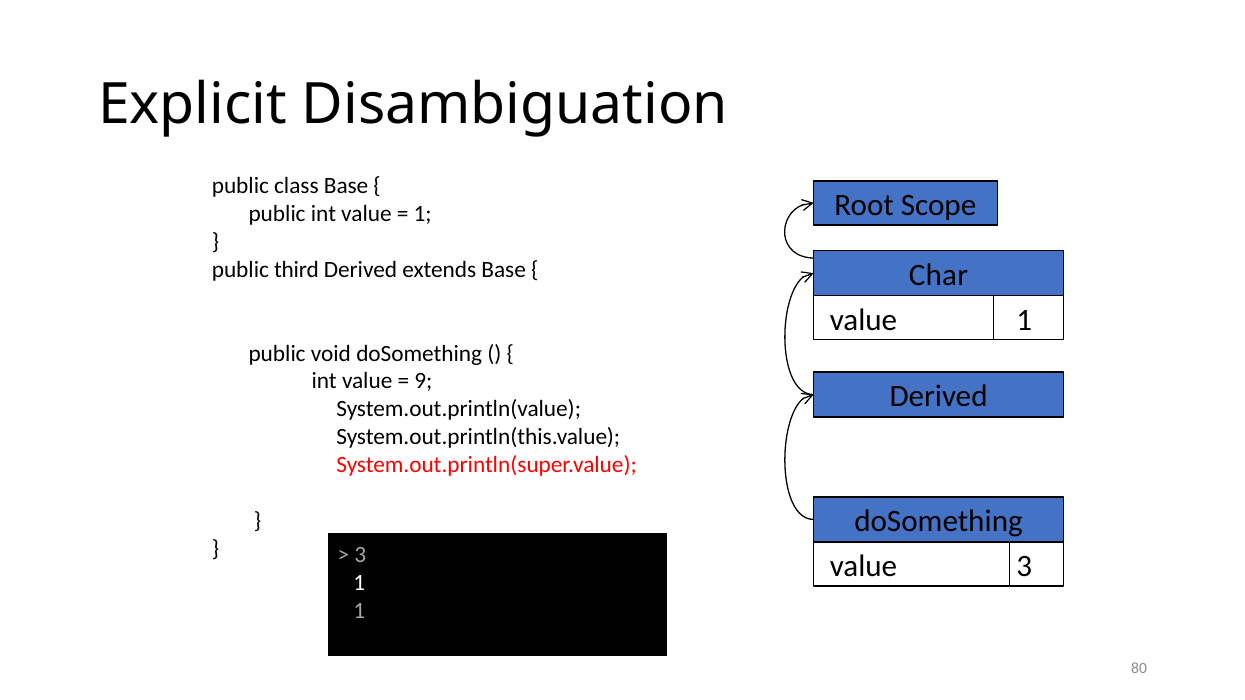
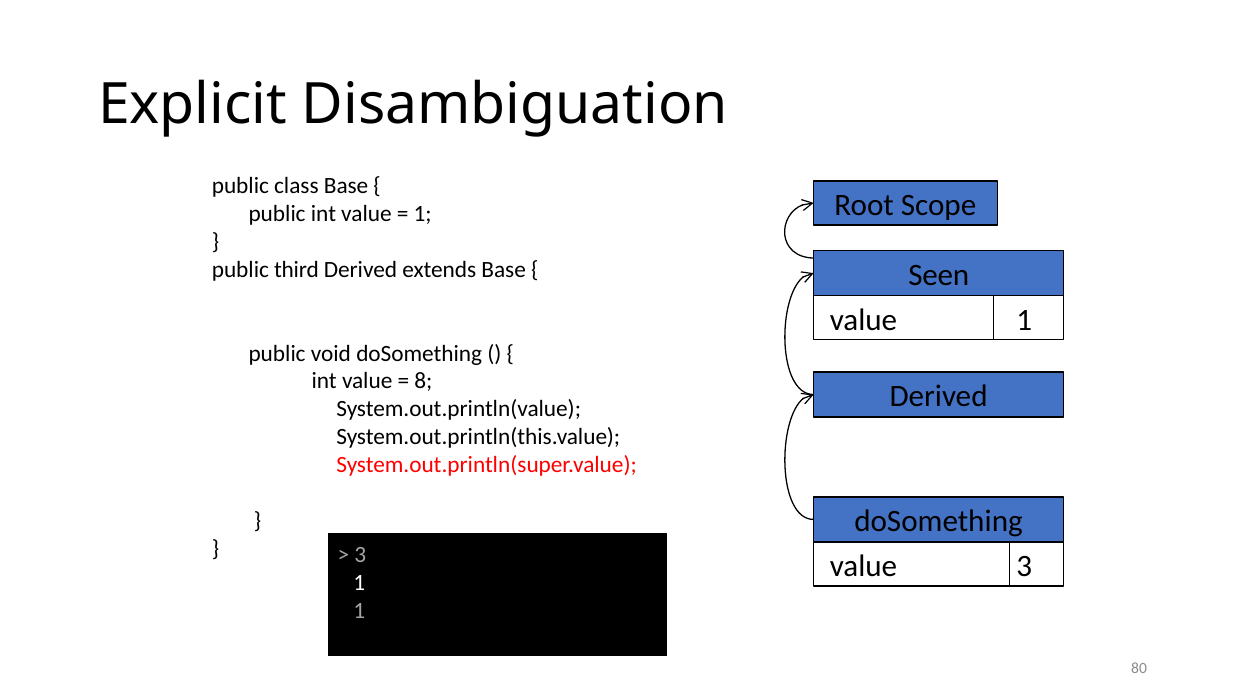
Char: Char -> Seen (939, 275)
9: 9 -> 8 (423, 381)
